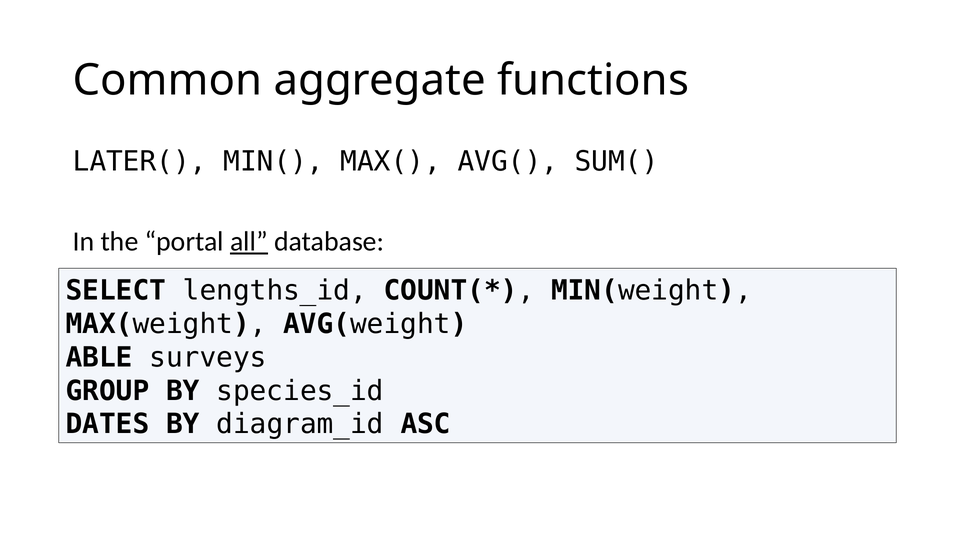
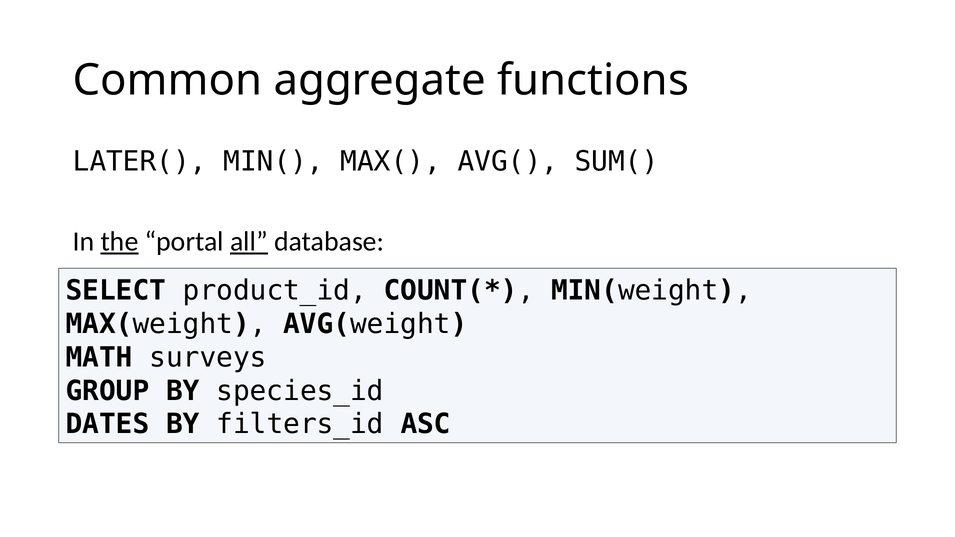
the underline: none -> present (119, 242)
lengths_id: lengths_id -> product_id (275, 291)
ABLE: ABLE -> MATH (99, 357)
diagram_id: diagram_id -> filters_id (300, 424)
